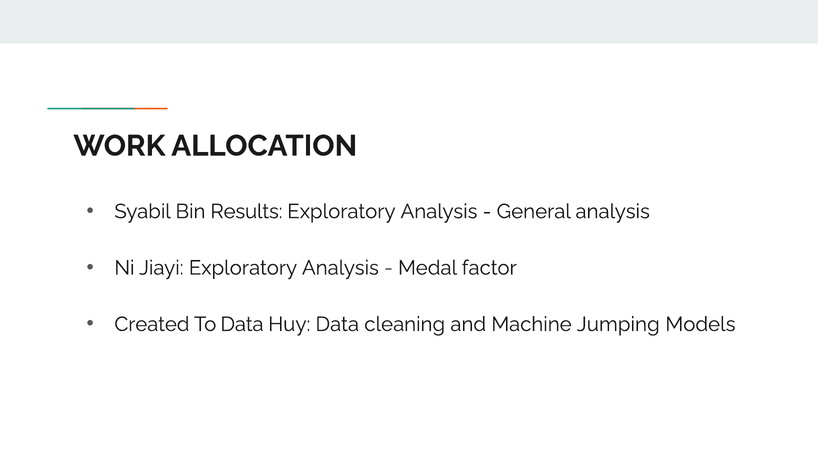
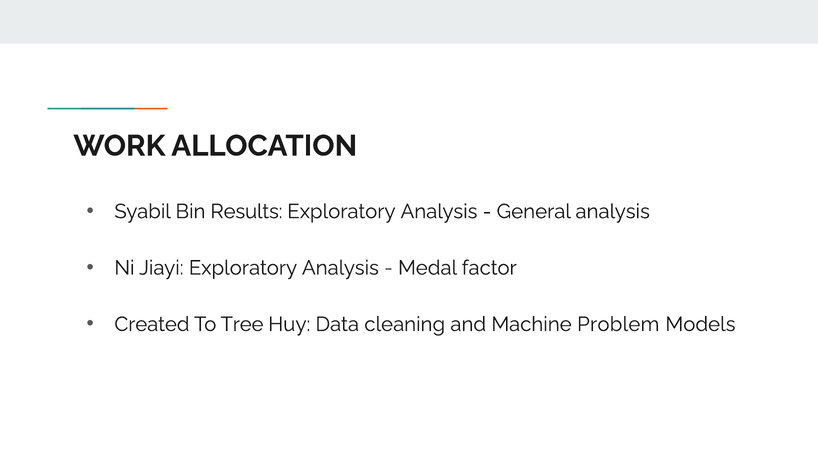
To Data: Data -> Tree (242, 324)
Jumping: Jumping -> Problem (618, 324)
